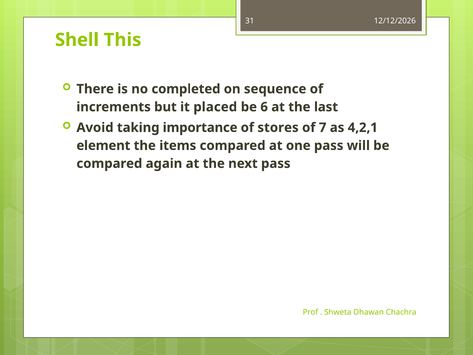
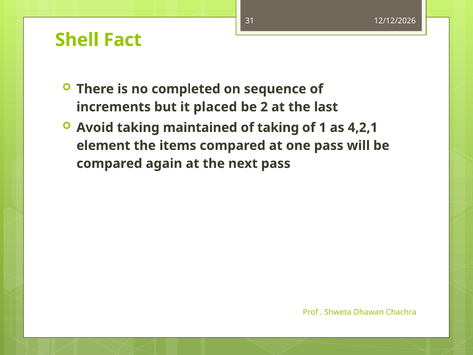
This: This -> Fact (123, 40)
6: 6 -> 2 (264, 107)
importance: importance -> maintained (200, 128)
of stores: stores -> taking (278, 128)
7: 7 -> 1 (323, 128)
